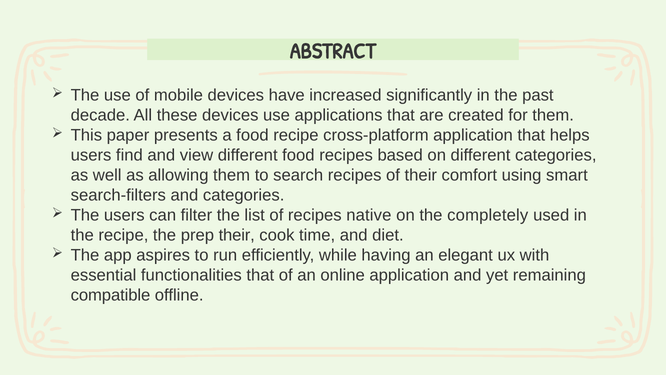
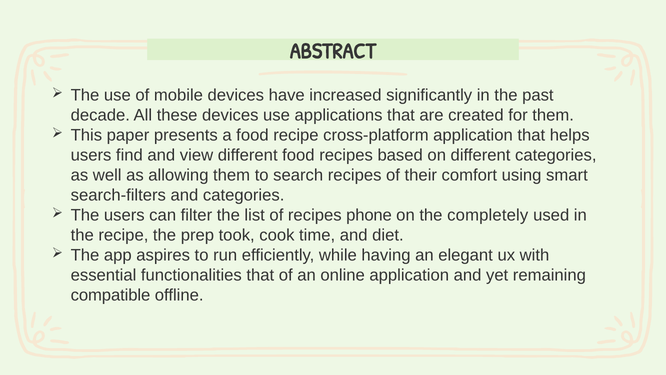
native: native -> phone (369, 215)
prep their: their -> took (237, 235)
